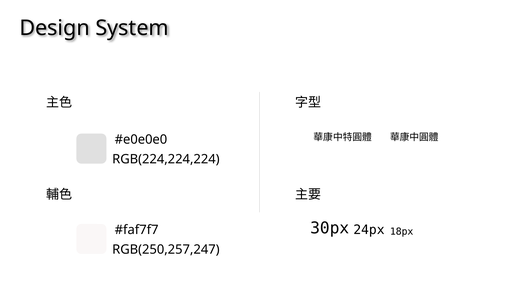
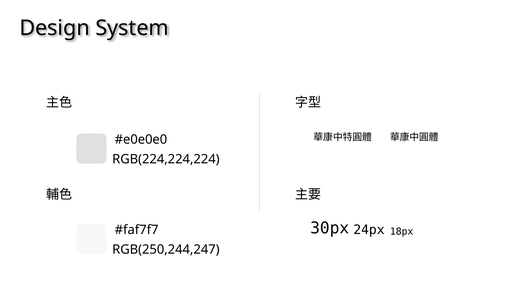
RGB(250,257,247: RGB(250,257,247 -> RGB(250,244,247 (166, 249)
